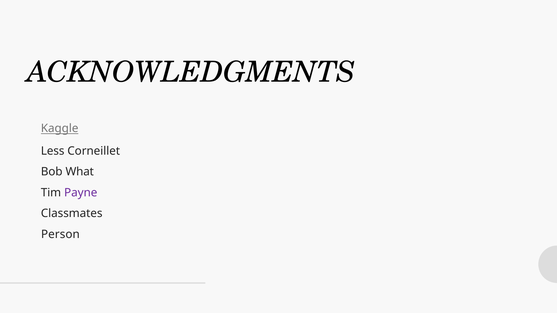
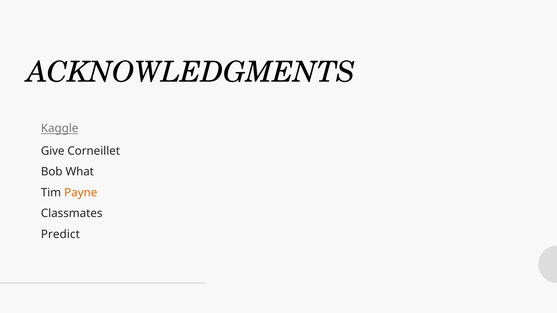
Less: Less -> Give (53, 151)
Payne colour: purple -> orange (81, 193)
Person: Person -> Predict (60, 234)
